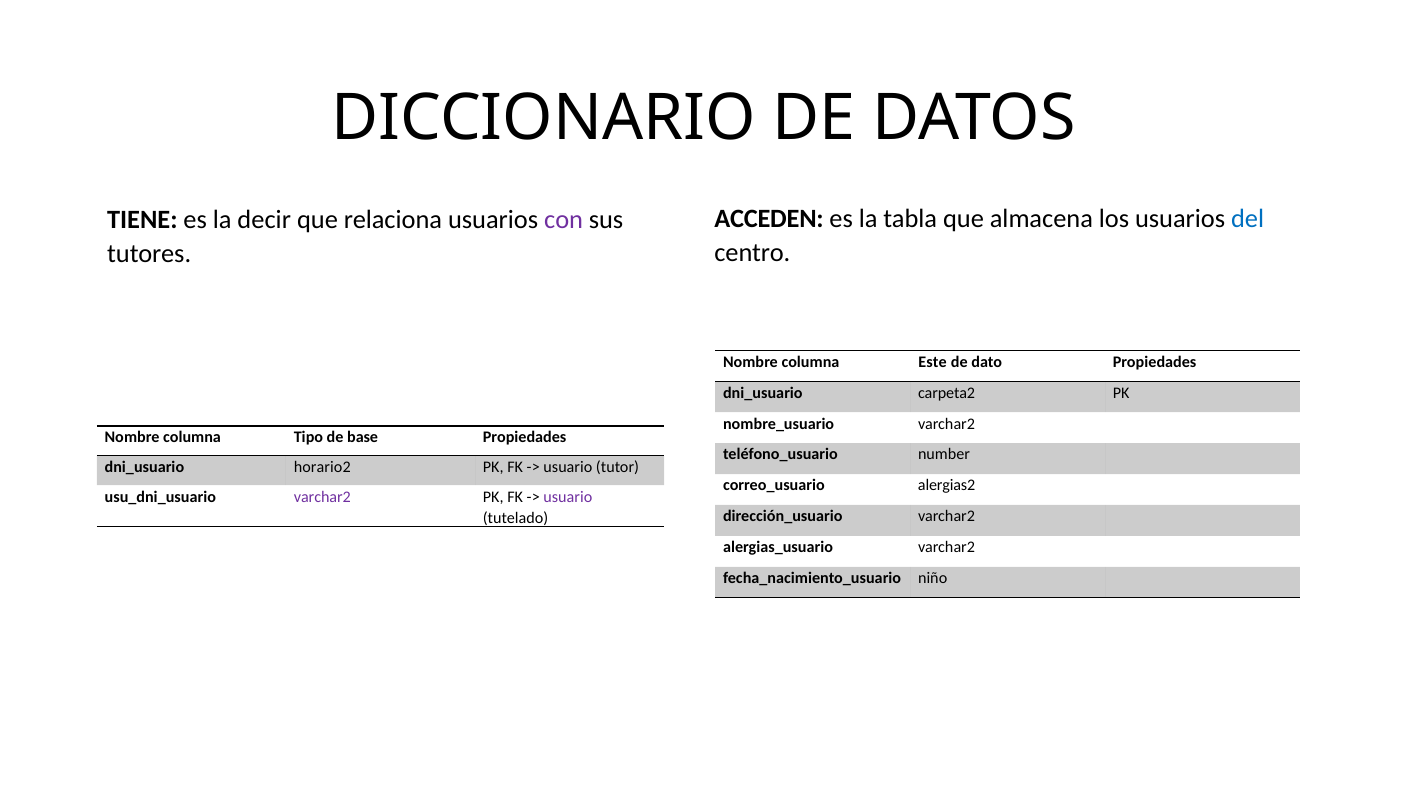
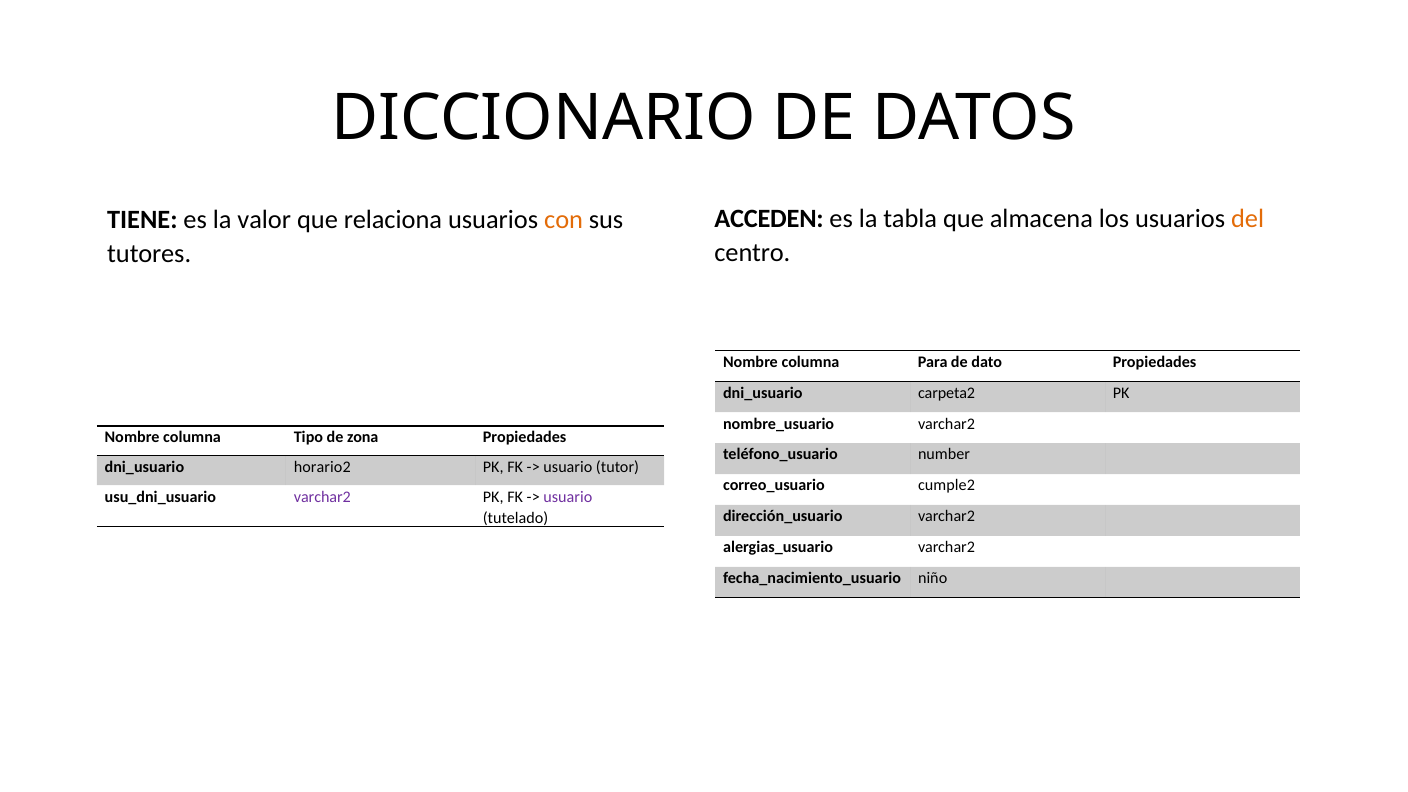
del colour: blue -> orange (1248, 219)
decir: decir -> valor (264, 220)
con colour: purple -> orange (564, 220)
Este: Este -> Para (933, 362)
base: base -> zona (363, 437)
alergias2: alergias2 -> cumple2 (946, 486)
